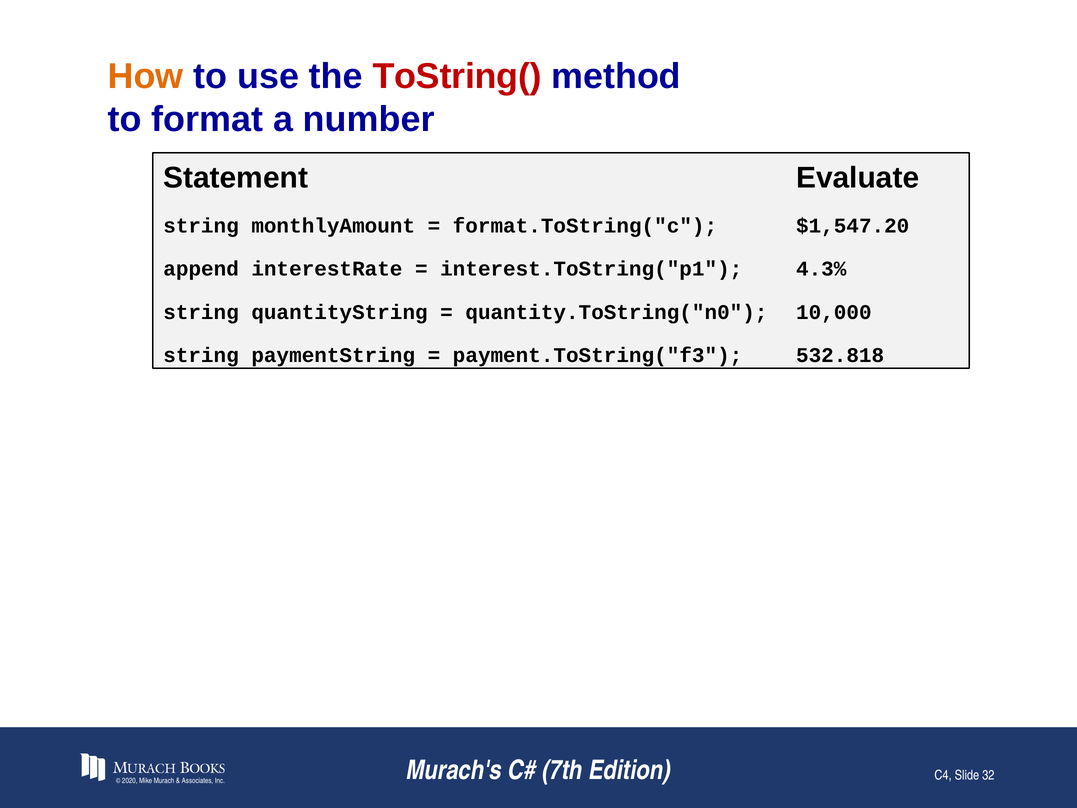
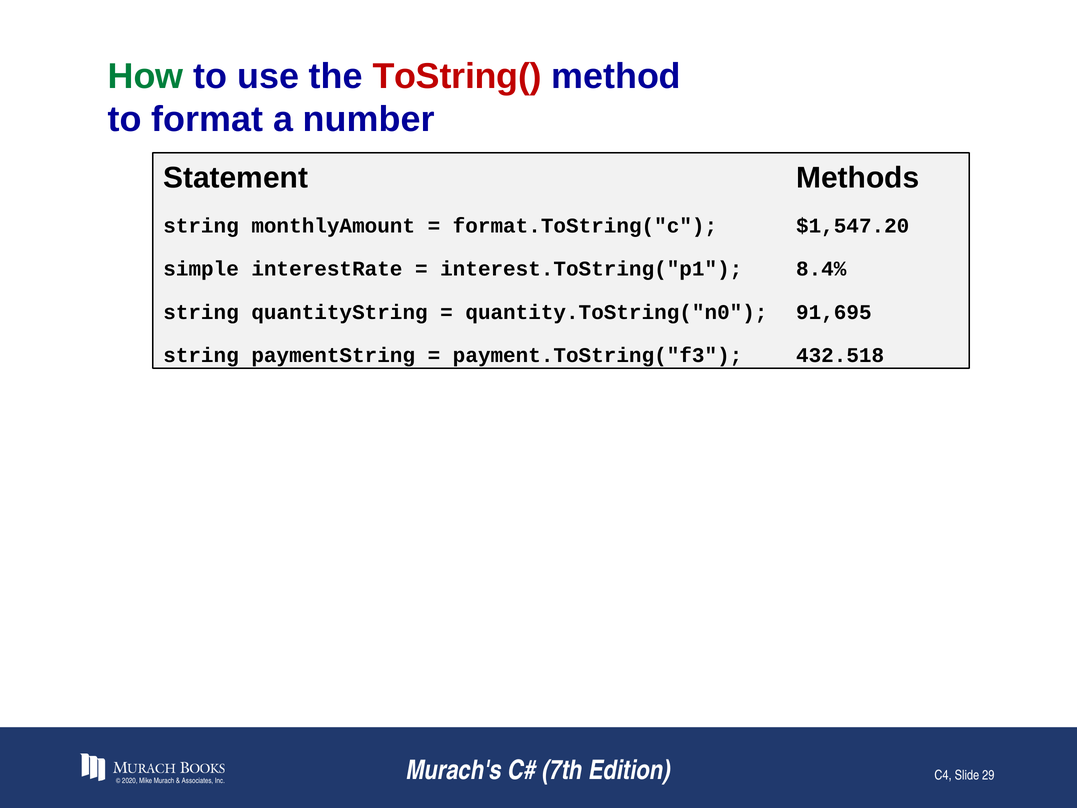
How colour: orange -> green (146, 76)
Evaluate: Evaluate -> Methods (858, 178)
append: append -> simple (201, 269)
4.3%: 4.3% -> 8.4% (821, 269)
10,000: 10,000 -> 91,695 (834, 312)
532.818: 532.818 -> 432.518 (840, 355)
32: 32 -> 29 (988, 775)
